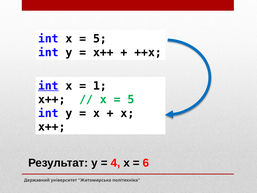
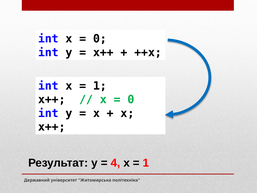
5: 5 -> 0 (100, 39)
int underline: present -> none (48, 86)
5: 5 -> 0 (131, 99)
6: 6 -> 1 (146, 163)
